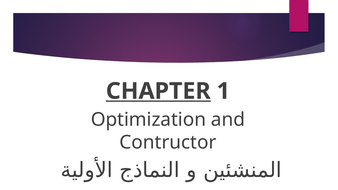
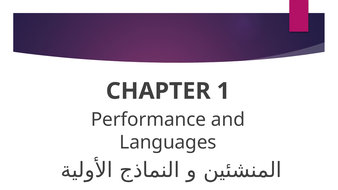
CHAPTER underline: present -> none (158, 91)
Optimization: Optimization -> Performance (148, 120)
Contructor: Contructor -> Languages (168, 143)
